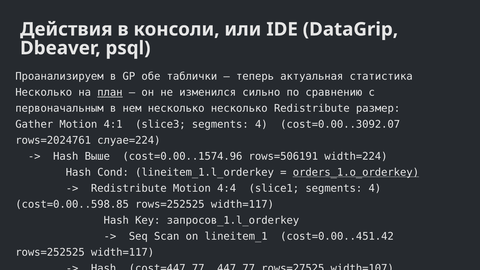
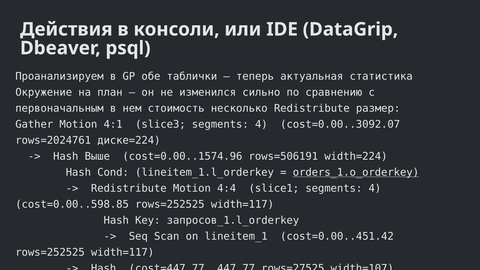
Несколько: Несколько -> Окружение (44, 92)
план underline: present -> none (110, 92)
нем несколько: несколько -> стоимость (176, 108)
слуае=224: слуае=224 -> диске=224 (129, 140)
